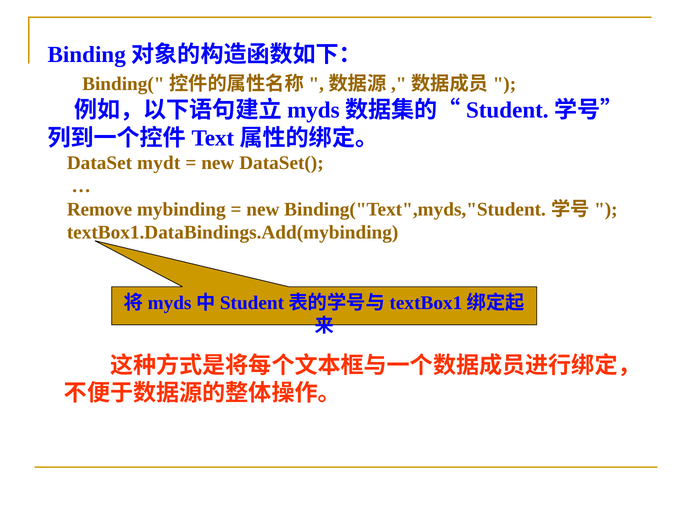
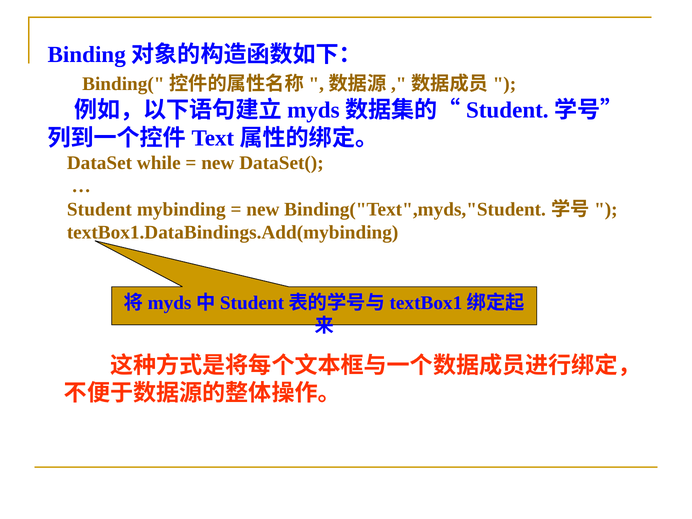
mydt: mydt -> while (159, 163)
Remove: Remove -> Student (99, 209)
